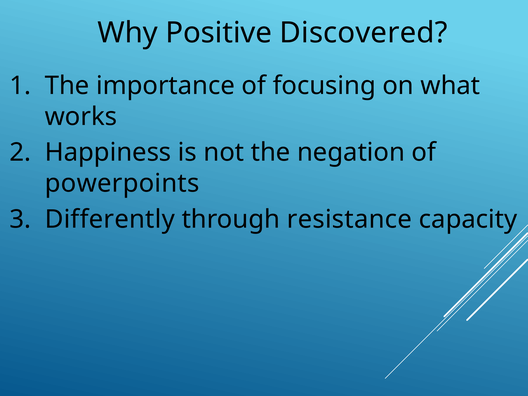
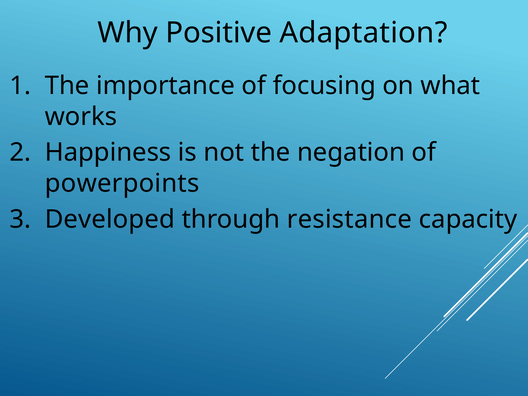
Discovered: Discovered -> Adaptation (364, 33)
Differently: Differently -> Developed (110, 219)
